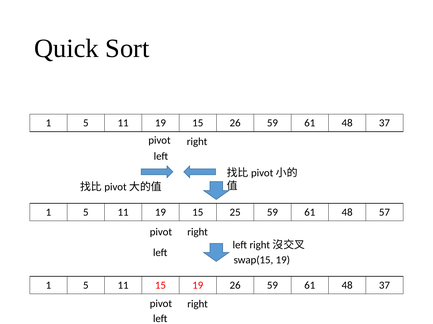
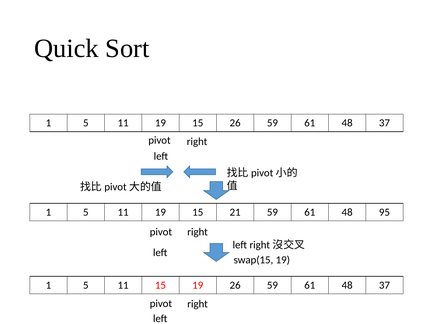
25: 25 -> 21 (235, 213)
57: 57 -> 95 (384, 213)
